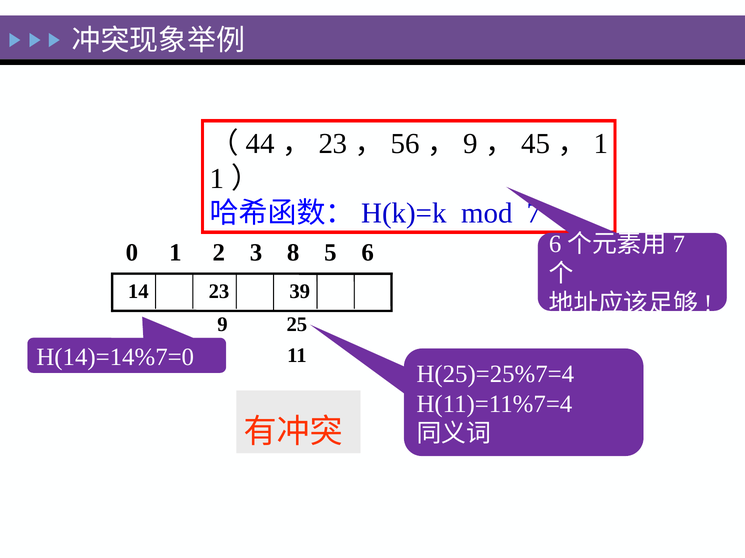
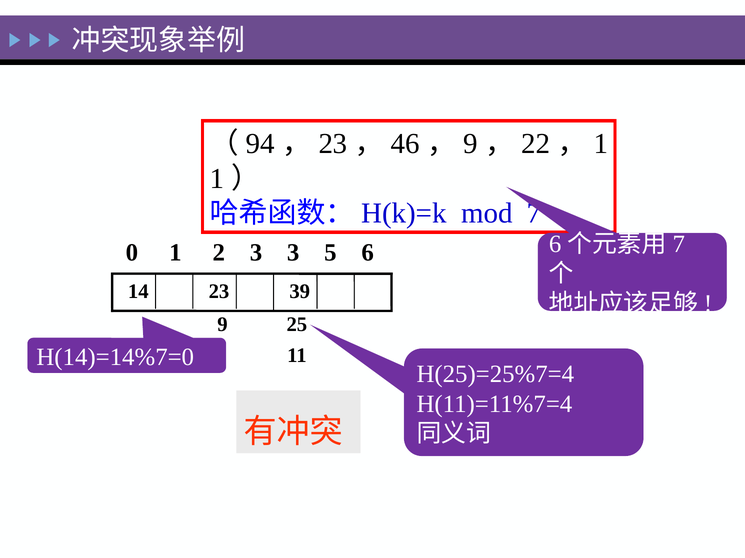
44: 44 -> 94 (260, 144)
56: 56 -> 46 (405, 144)
45: 45 -> 22 (536, 144)
3 8: 8 -> 3 (293, 253)
